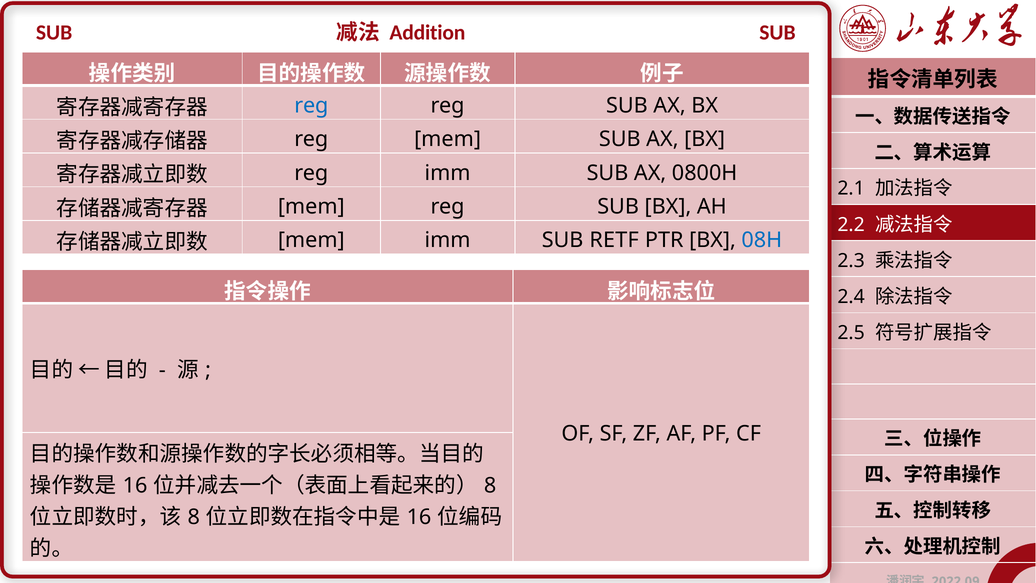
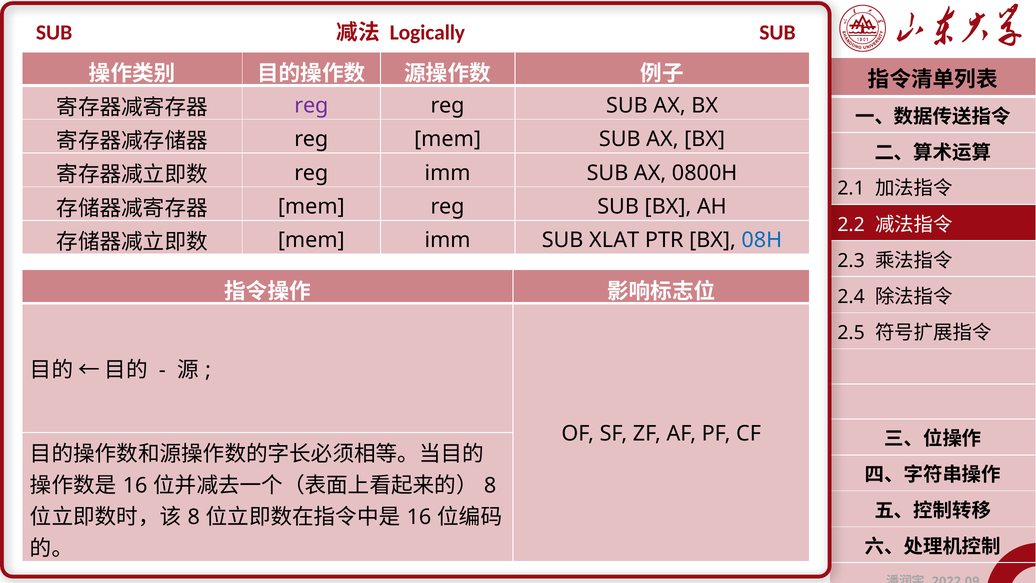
Addition: Addition -> Logically (427, 32)
reg colour: blue -> purple (311, 105)
RETF: RETF -> XLAT (614, 240)
